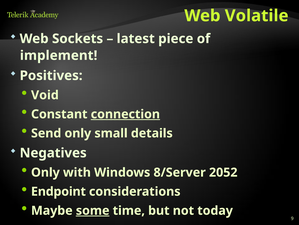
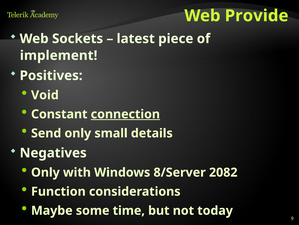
Volatile: Volatile -> Provide (257, 16)
2052: 2052 -> 2082 (223, 172)
Endpoint: Endpoint -> Function (58, 191)
some underline: present -> none (93, 210)
